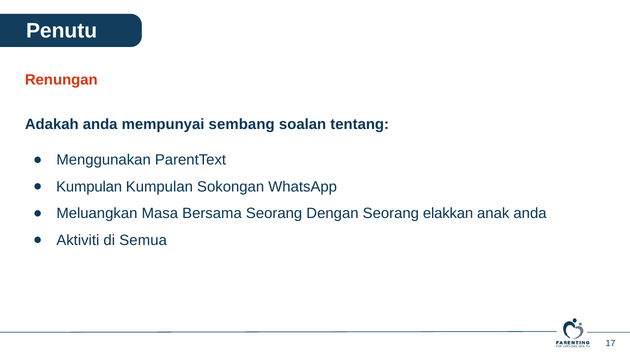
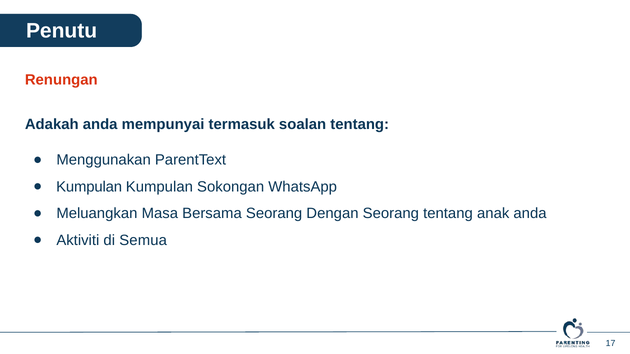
sembang: sembang -> termasuk (242, 125)
Seorang elakkan: elakkan -> tentang (448, 214)
